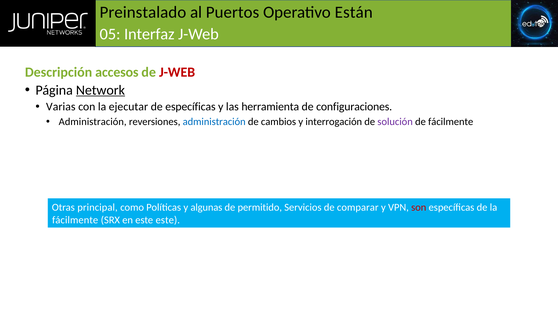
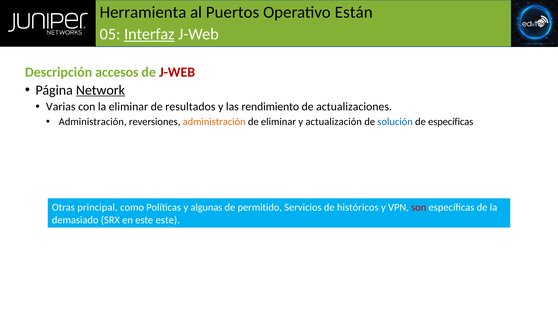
Preinstalado: Preinstalado -> Herramienta (143, 12)
Interfaz underline: none -> present (149, 34)
la ejecutar: ejecutar -> eliminar (128, 107)
de específicas: específicas -> resultados (190, 107)
herramienta: herramienta -> rendimiento (270, 107)
configuraciones: configuraciones -> actualizaciones (354, 107)
administración colour: blue -> orange (214, 122)
de cambios: cambios -> eliminar (278, 122)
interrogación: interrogación -> actualización (334, 122)
solución colour: purple -> blue (395, 122)
de fácilmente: fácilmente -> específicas (451, 122)
comparar: comparar -> históricos (358, 207)
fácilmente: fácilmente -> demasiado (75, 220)
